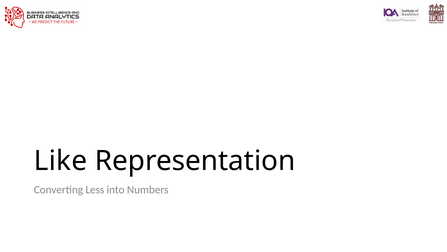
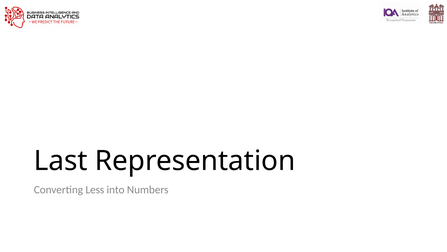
Like: Like -> Last (61, 160)
